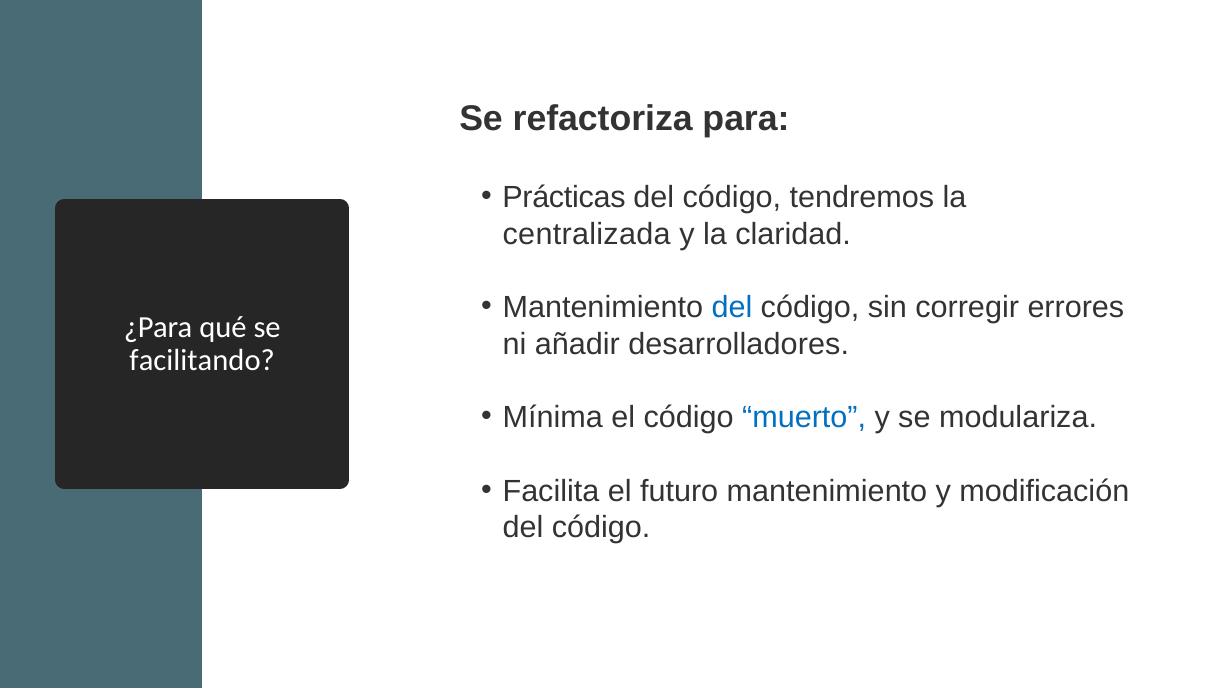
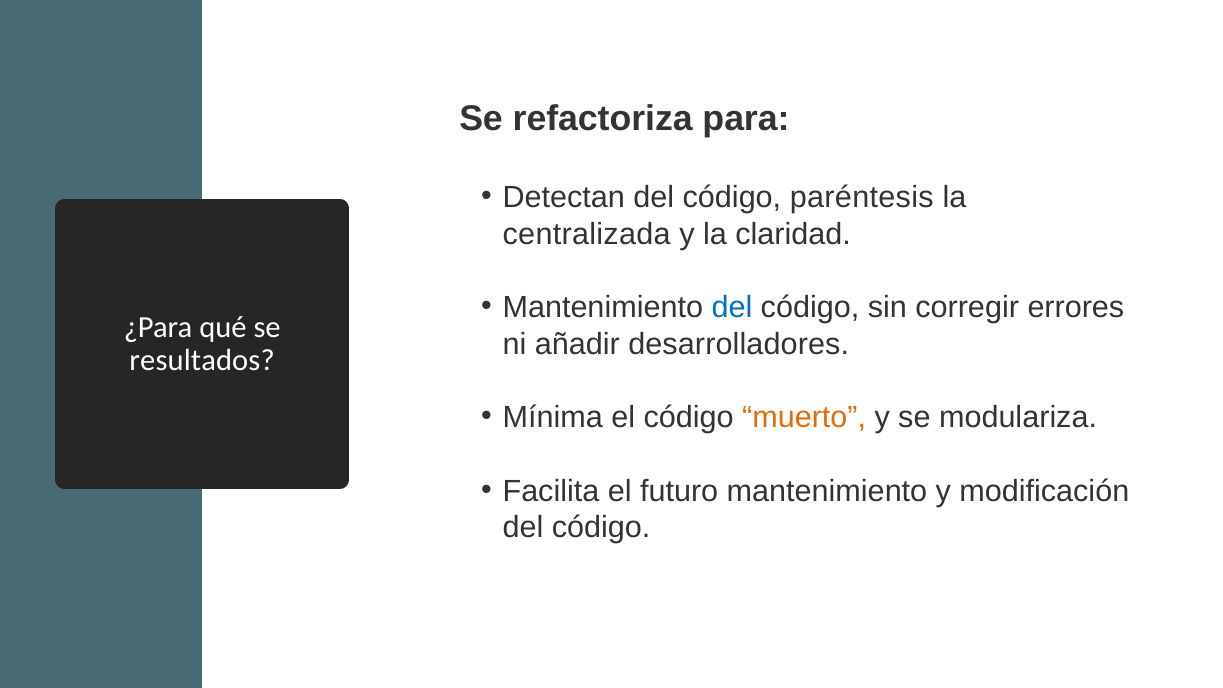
Prácticas: Prácticas -> Detectan (564, 197)
tendremos: tendremos -> paréntesis (862, 197)
facilitando: facilitando -> resultados (202, 360)
muerto colour: blue -> orange (804, 418)
